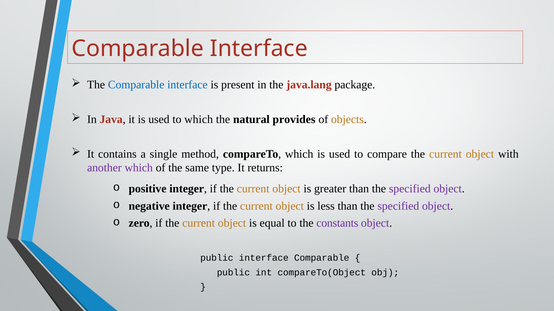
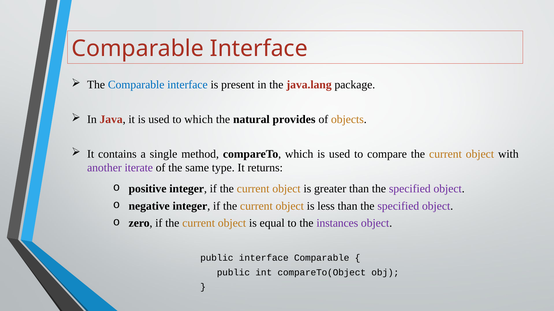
another which: which -> iterate (139, 168)
constants: constants -> instances (337, 224)
